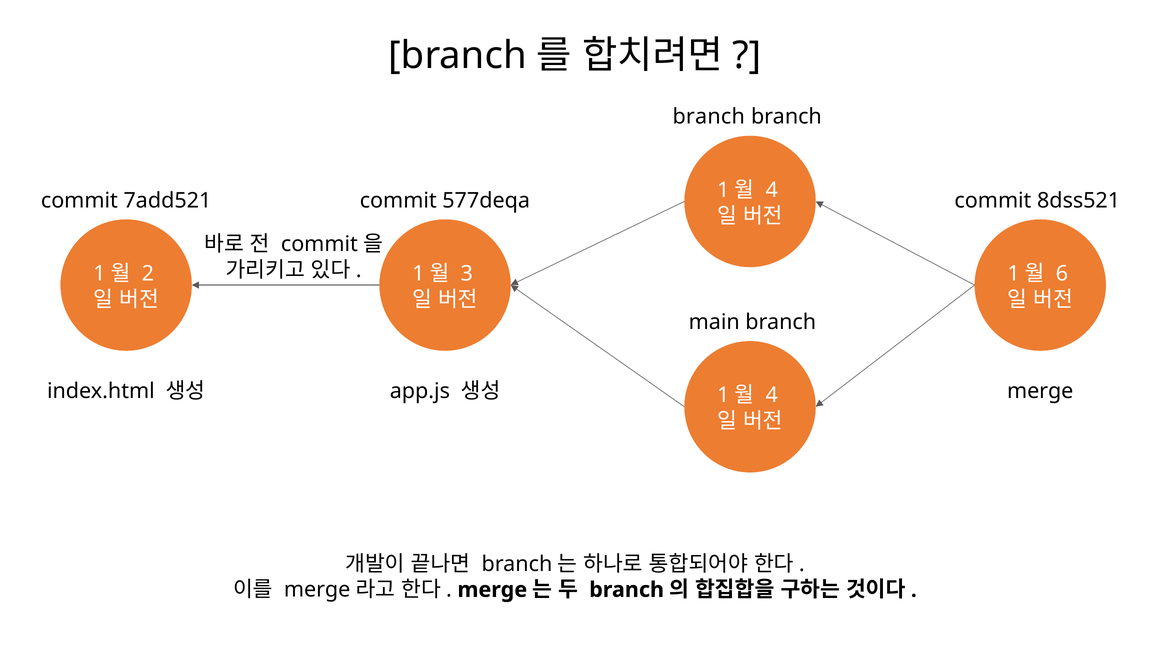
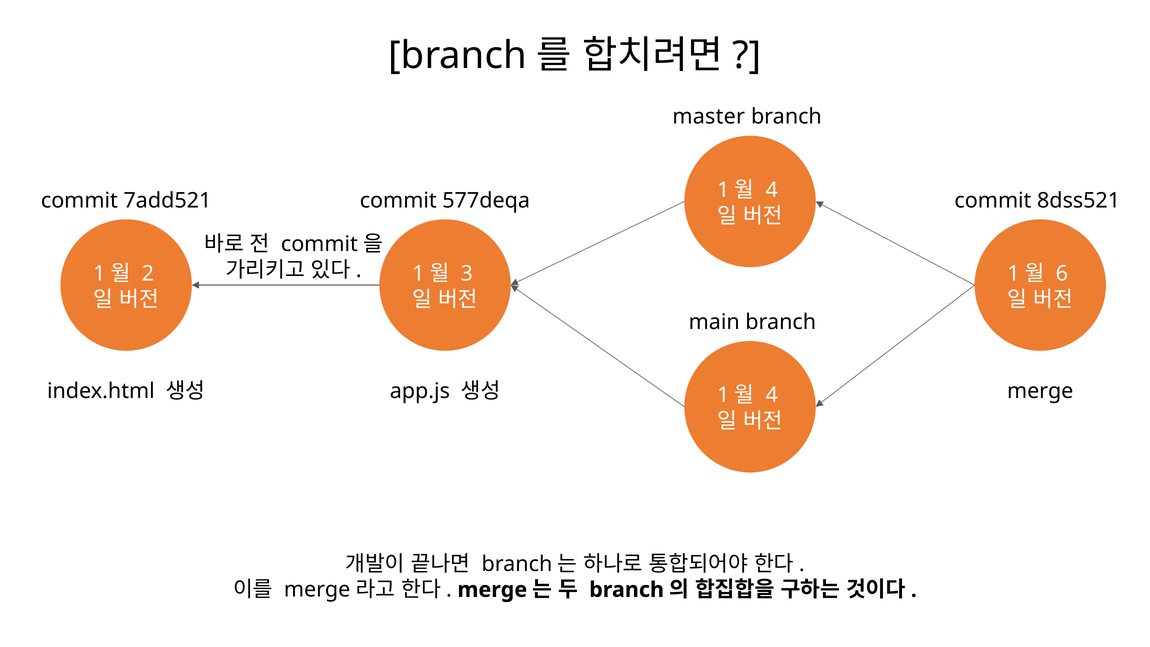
branch: branch -> master (709, 117)
